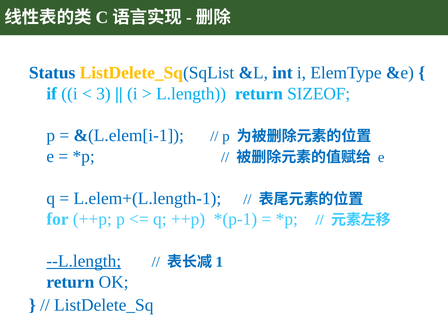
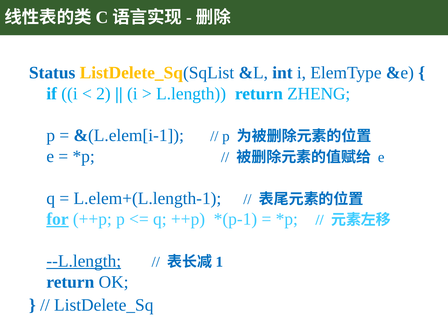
3: 3 -> 2 (103, 94)
SIZEOF: SIZEOF -> ZHENG (319, 94)
for underline: none -> present (57, 219)
